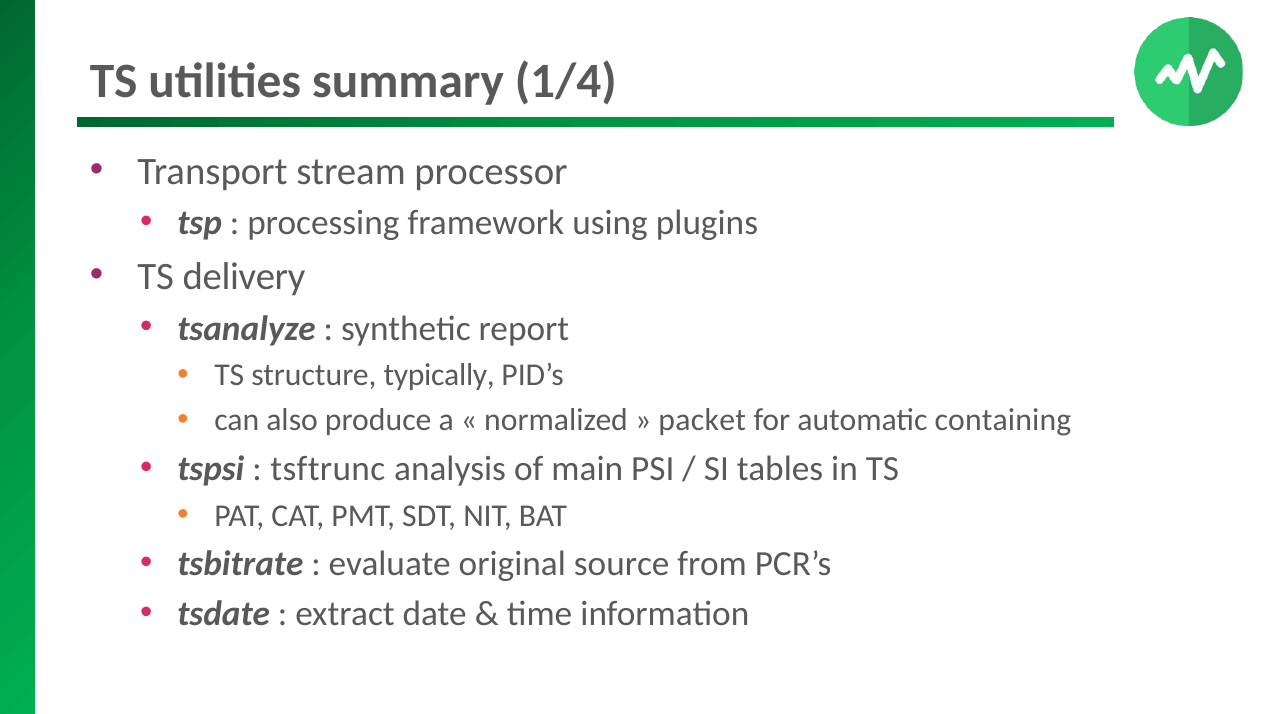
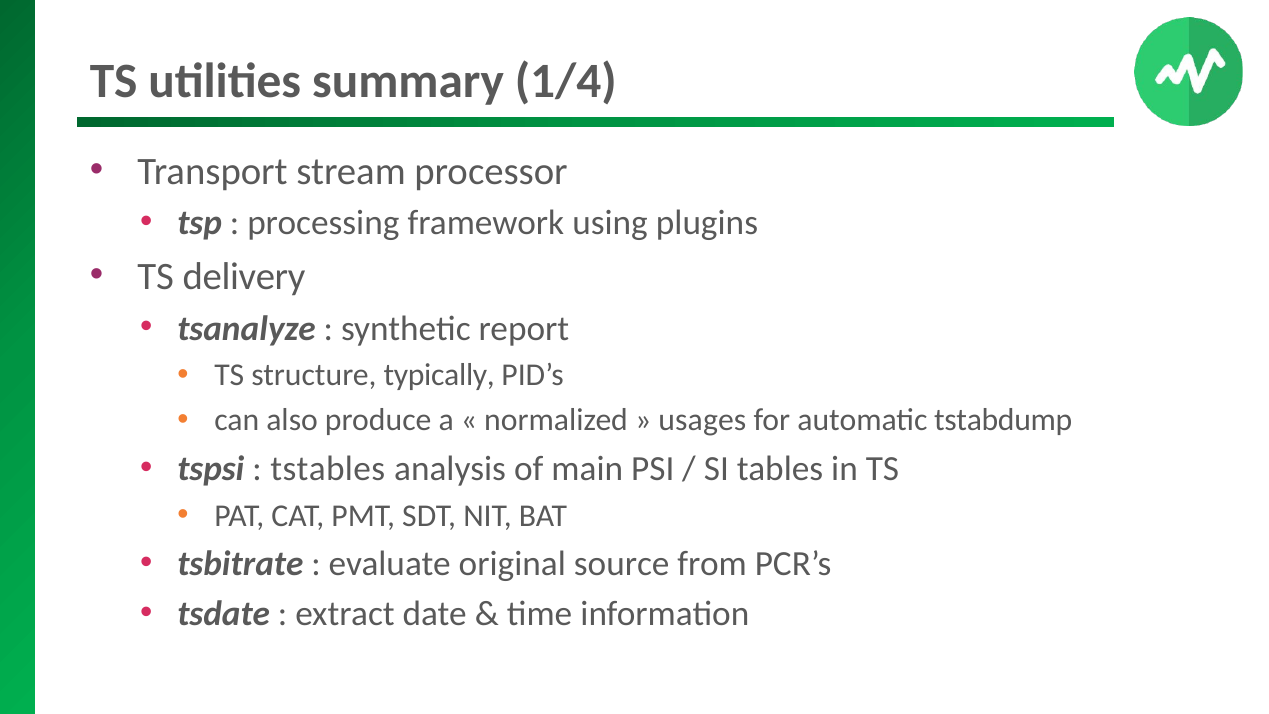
packet: packet -> usages (702, 420)
containing: containing -> tstabdump (1003, 420)
tsftrunc: tsftrunc -> tstables (328, 469)
